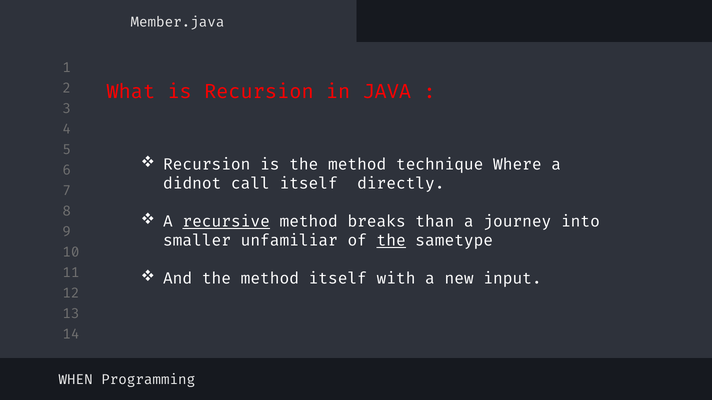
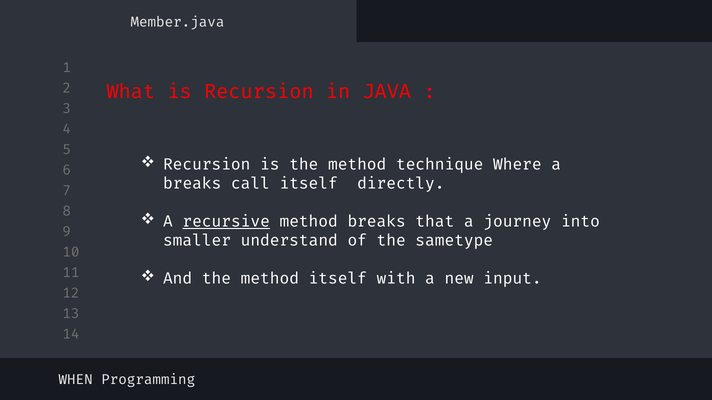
didnot: didnot -> breaks (192, 184)
than: than -> that (435, 222)
unfamiliar: unfamiliar -> understand (289, 241)
the underline: present -> none (391, 241)
